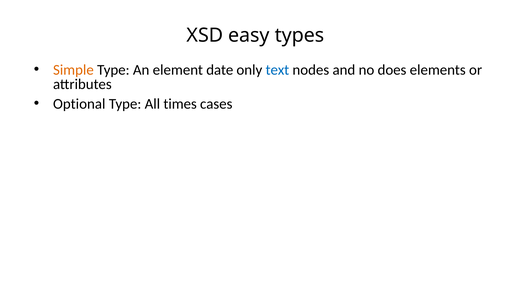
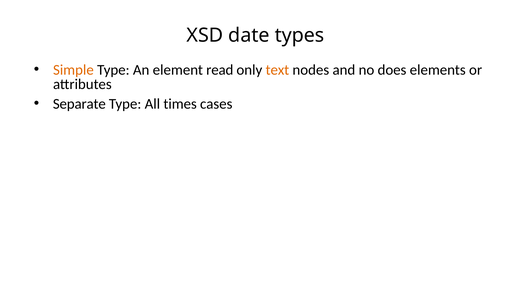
easy: easy -> date (249, 35)
date: date -> read (220, 70)
text colour: blue -> orange (277, 70)
Optional: Optional -> Separate (79, 104)
